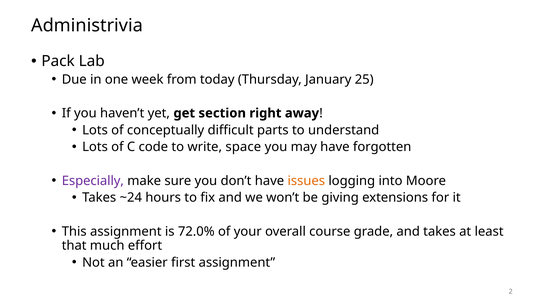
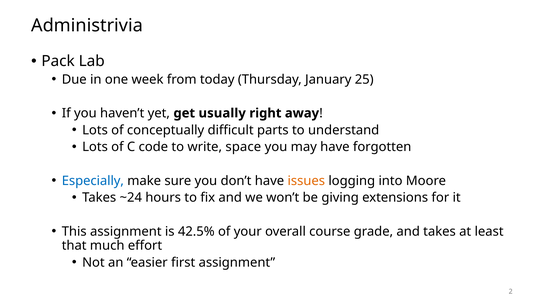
section: section -> usually (222, 113)
Especially colour: purple -> blue (93, 181)
72.0%: 72.0% -> 42.5% (196, 231)
